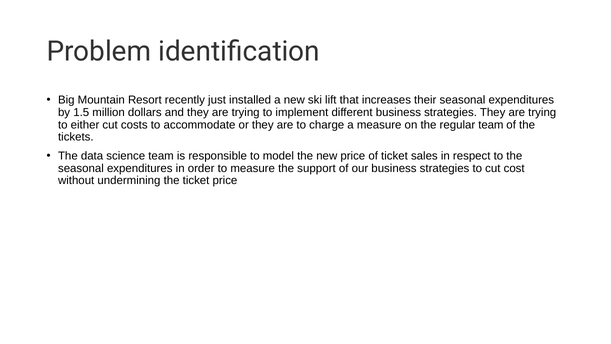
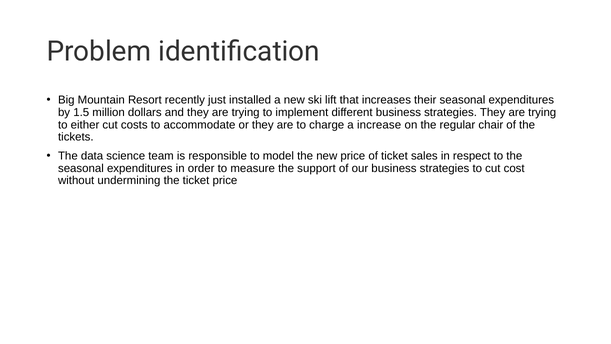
a measure: measure -> increase (379, 125)
regular team: team -> chair (491, 125)
